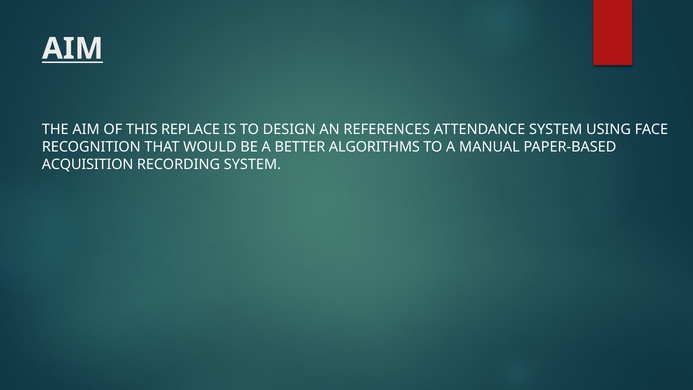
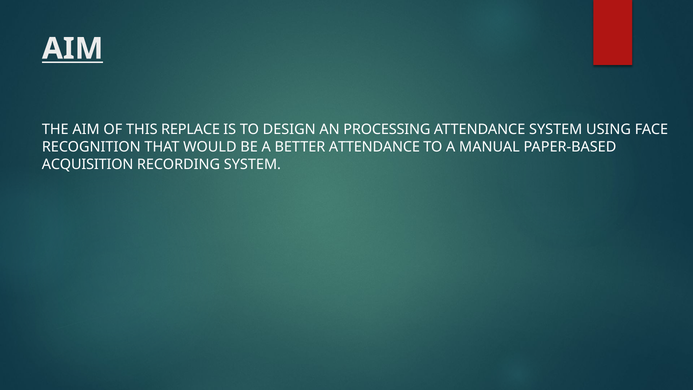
REFERENCES: REFERENCES -> PROCESSING (387, 130)
BETTER ALGORITHMS: ALGORITHMS -> ATTENDANCE (374, 147)
